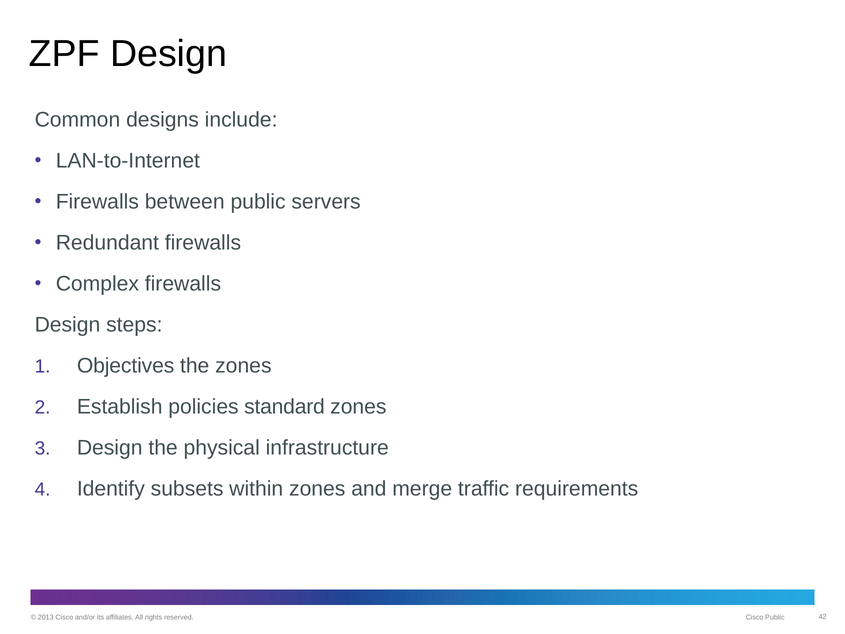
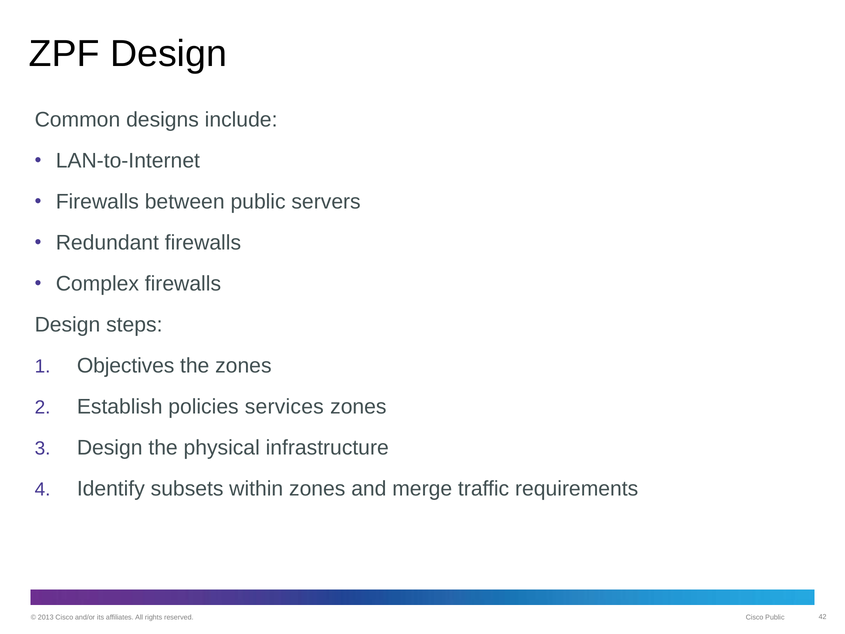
standard: standard -> services (284, 407)
